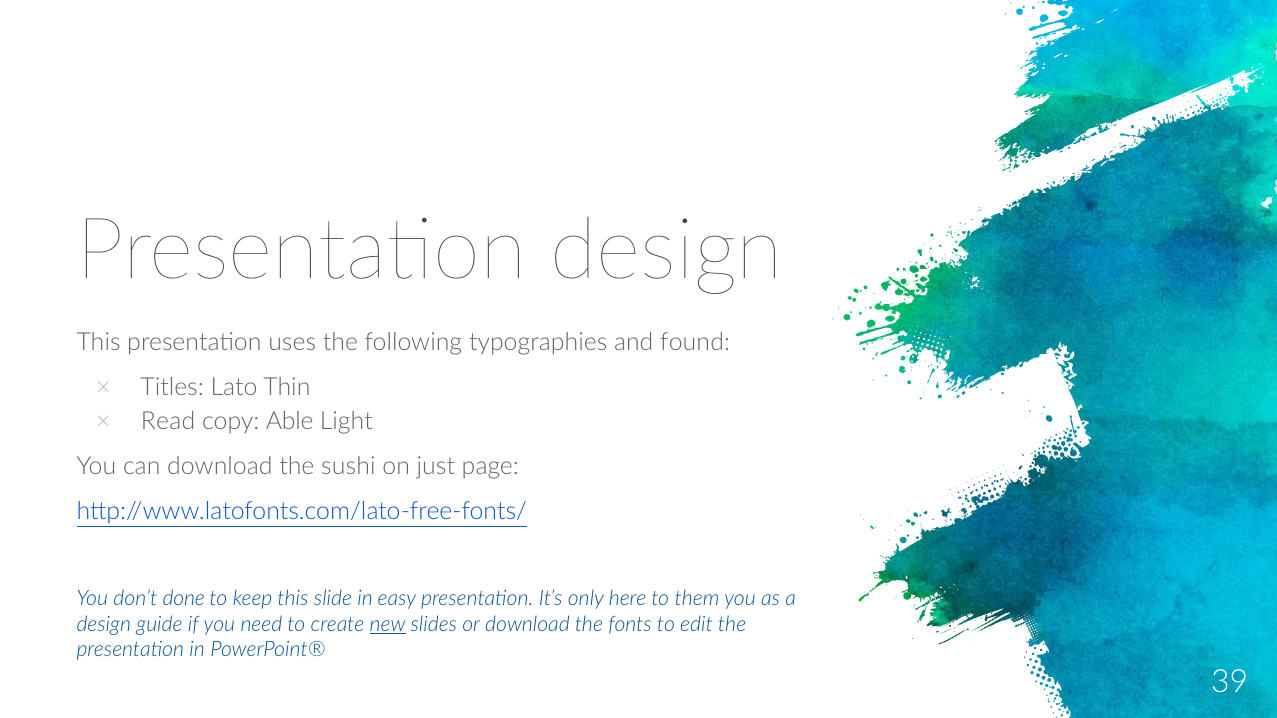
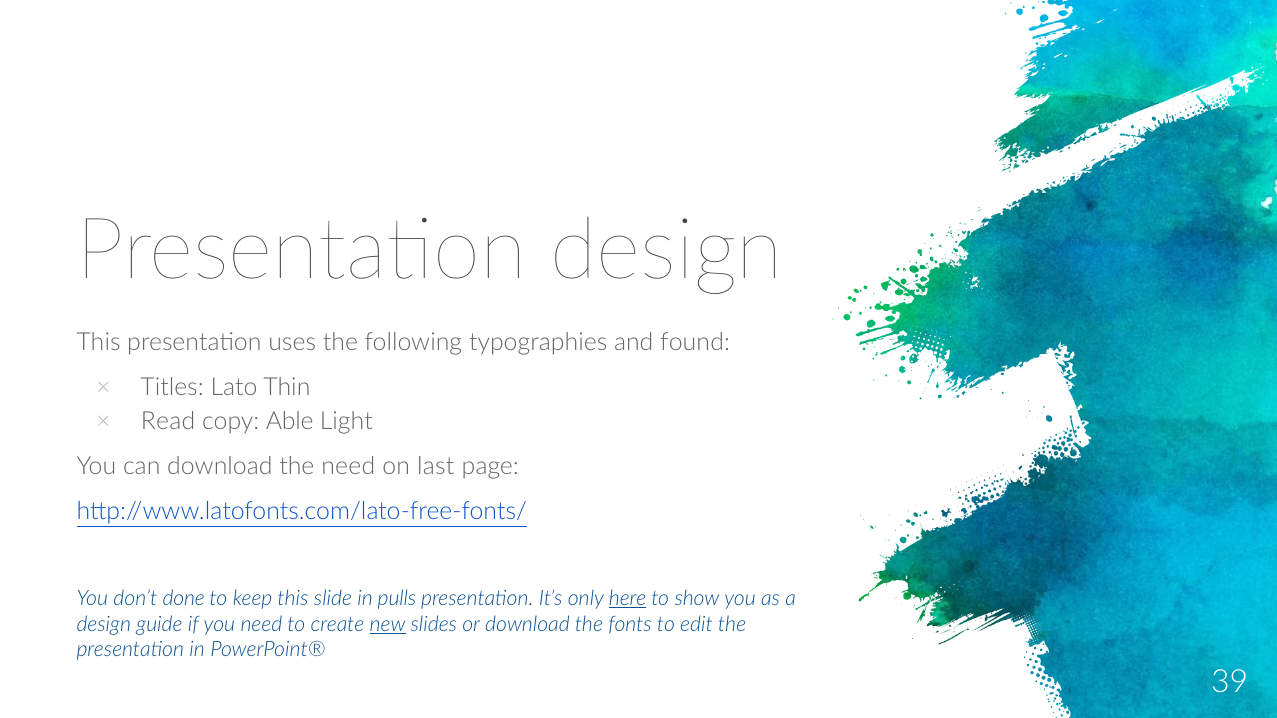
the sushi: sushi -> need (348, 467)
just: just -> last (436, 467)
easy: easy -> pulls (397, 599)
here underline: none -> present (628, 599)
them: them -> show (697, 599)
